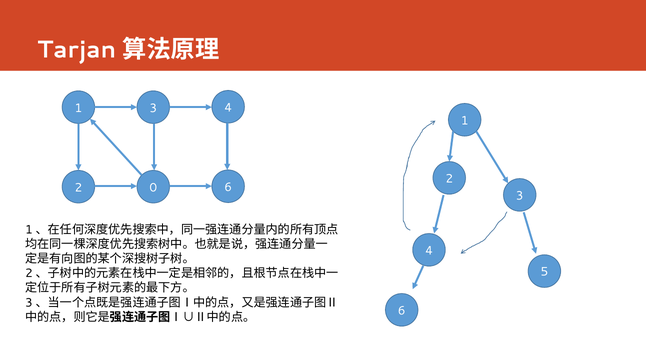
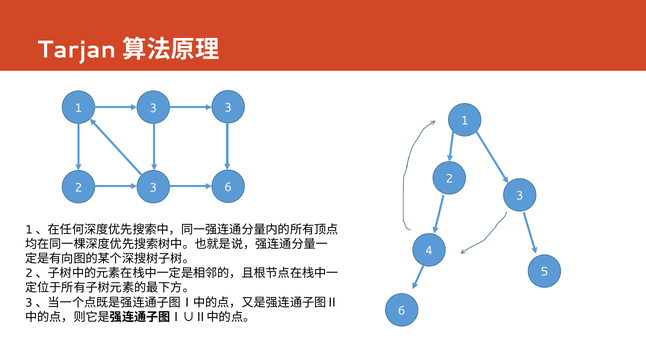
3 4: 4 -> 3 (228, 107)
2 0: 0 -> 3 (153, 187)
